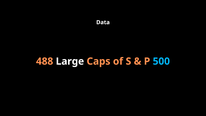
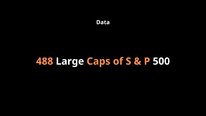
500 colour: light blue -> white (161, 61)
